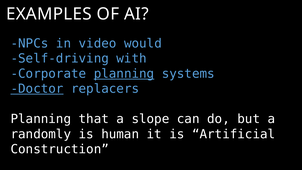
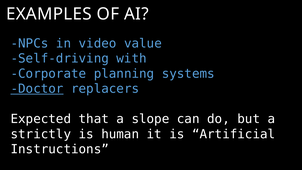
would: would -> value (143, 43)
planning underline: present -> none (124, 74)
Planning: Planning -> Expected (41, 119)
randomly: randomly -> strictly (41, 134)
Construction: Construction -> Instructions (60, 149)
